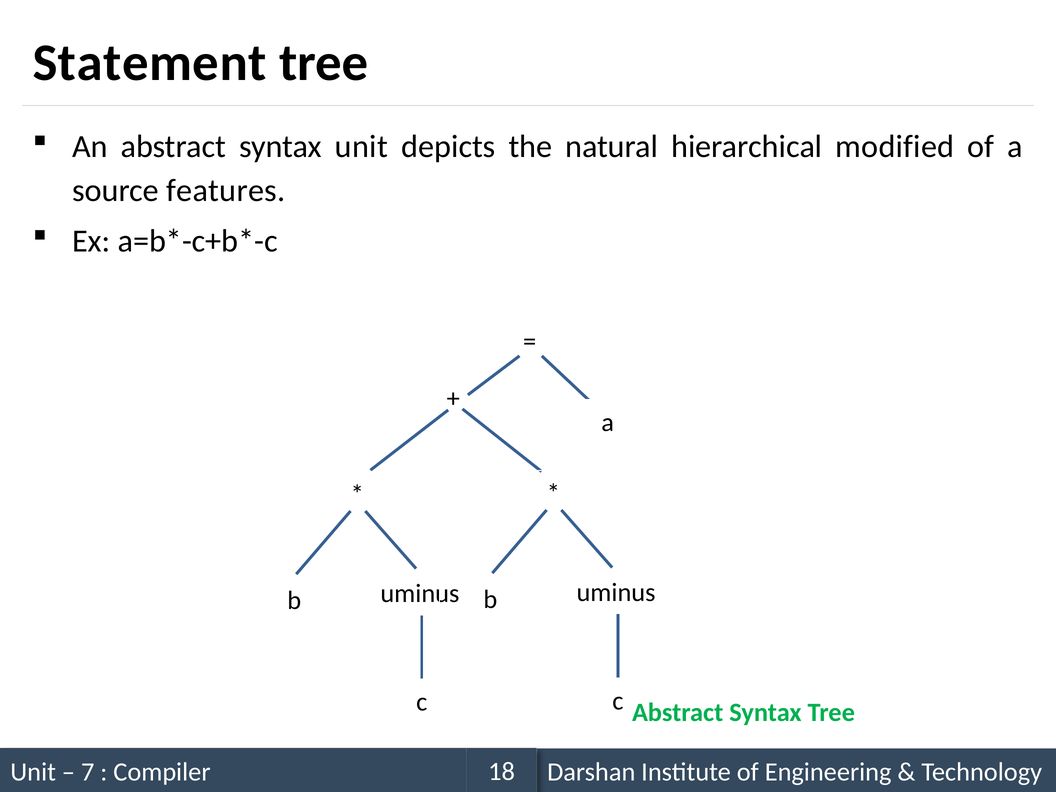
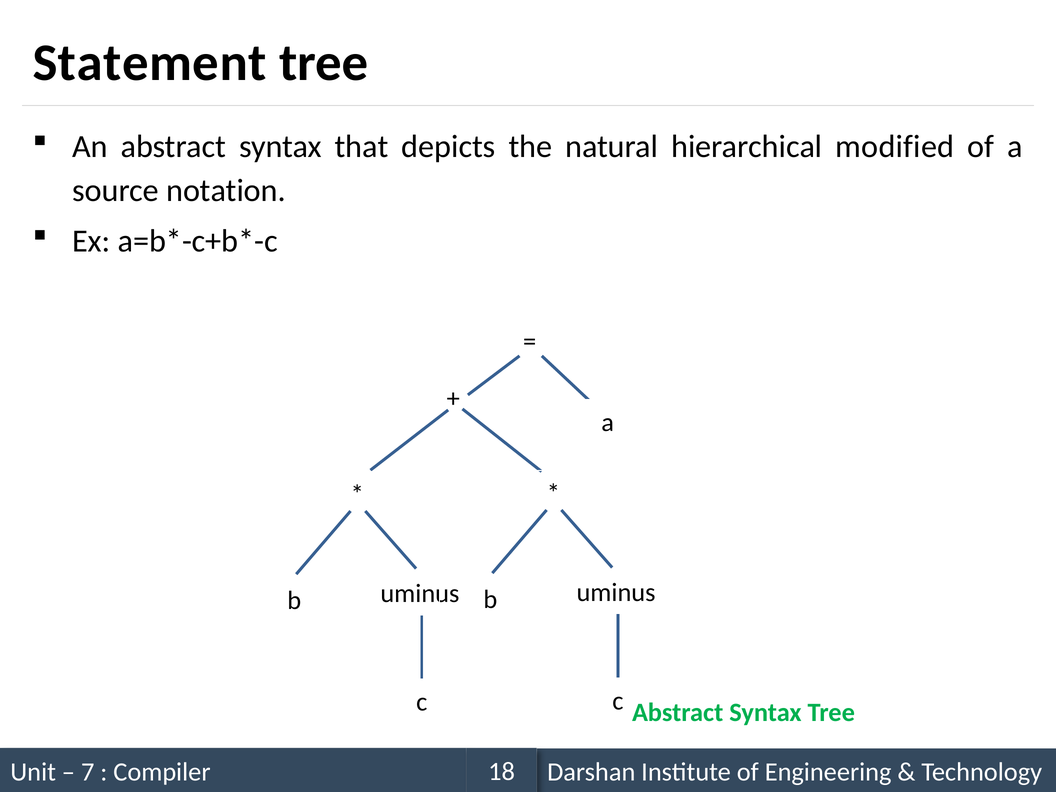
syntax unit: unit -> that (362, 147)
features: features -> notation (226, 191)
